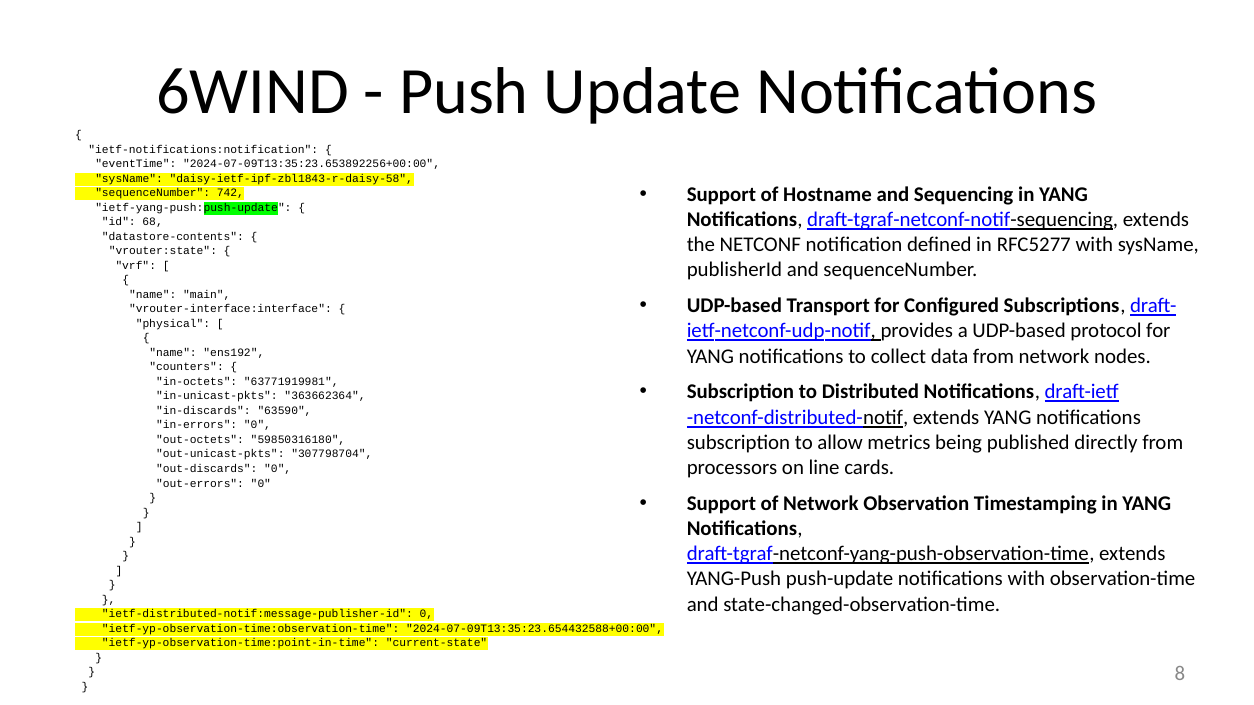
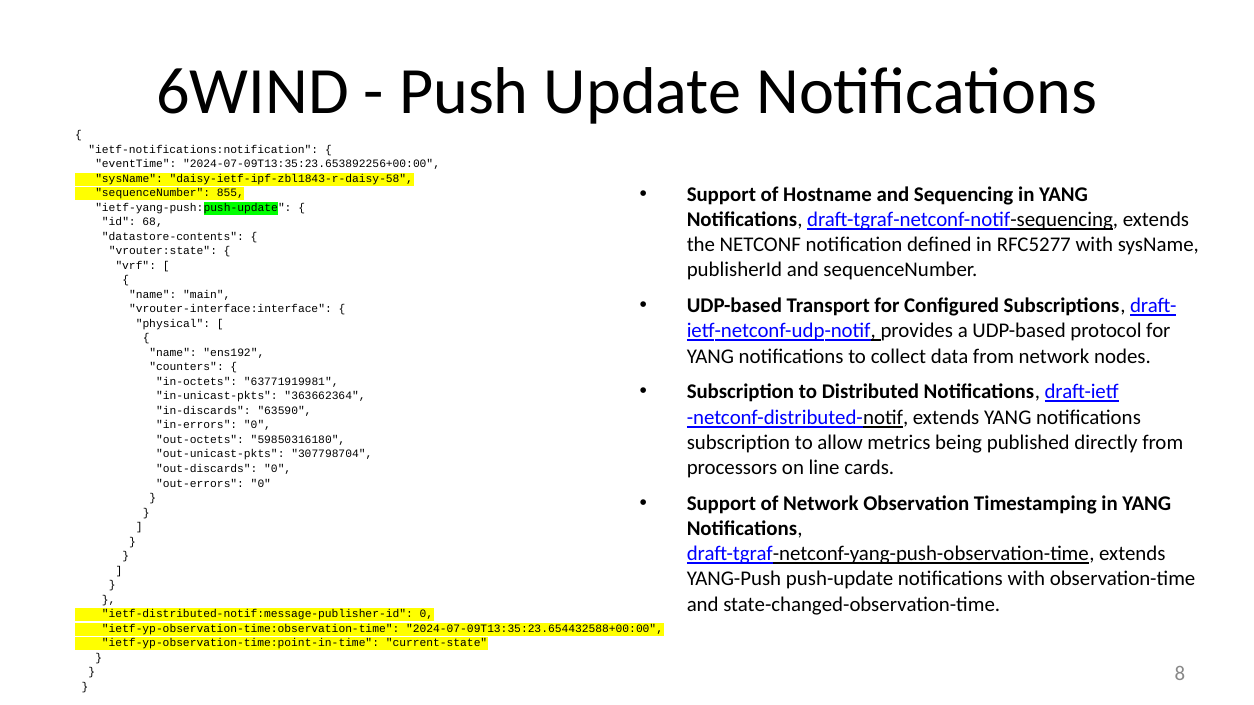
742: 742 -> 855 (230, 193)
